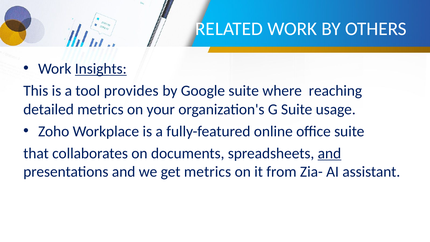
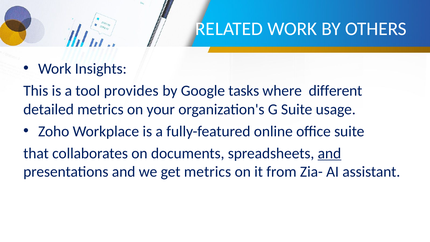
Insights underline: present -> none (101, 69)
Google suite: suite -> tasks (244, 91)
reaching: reaching -> different (335, 91)
